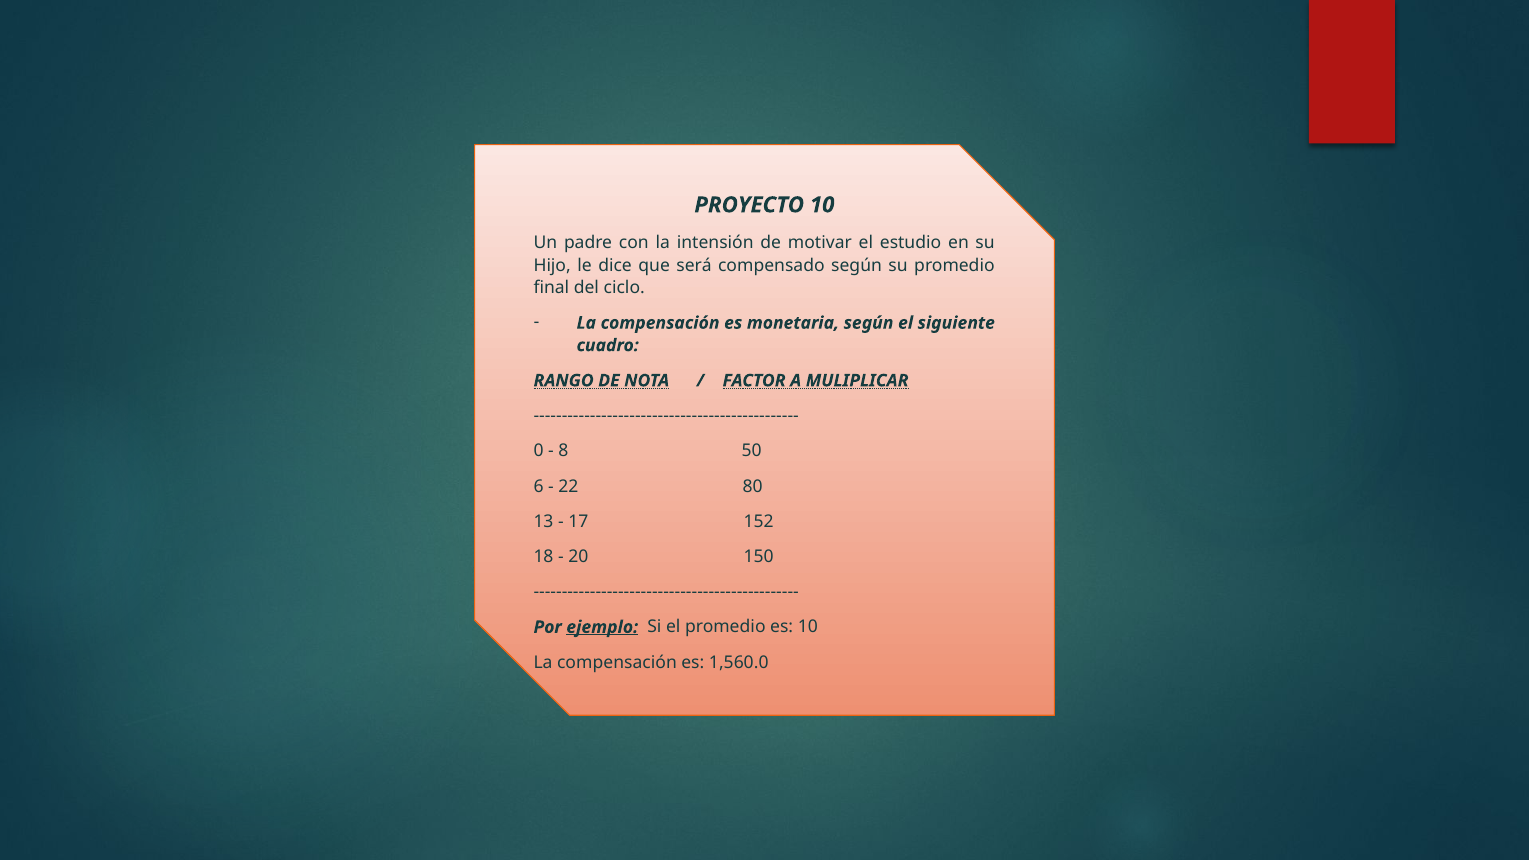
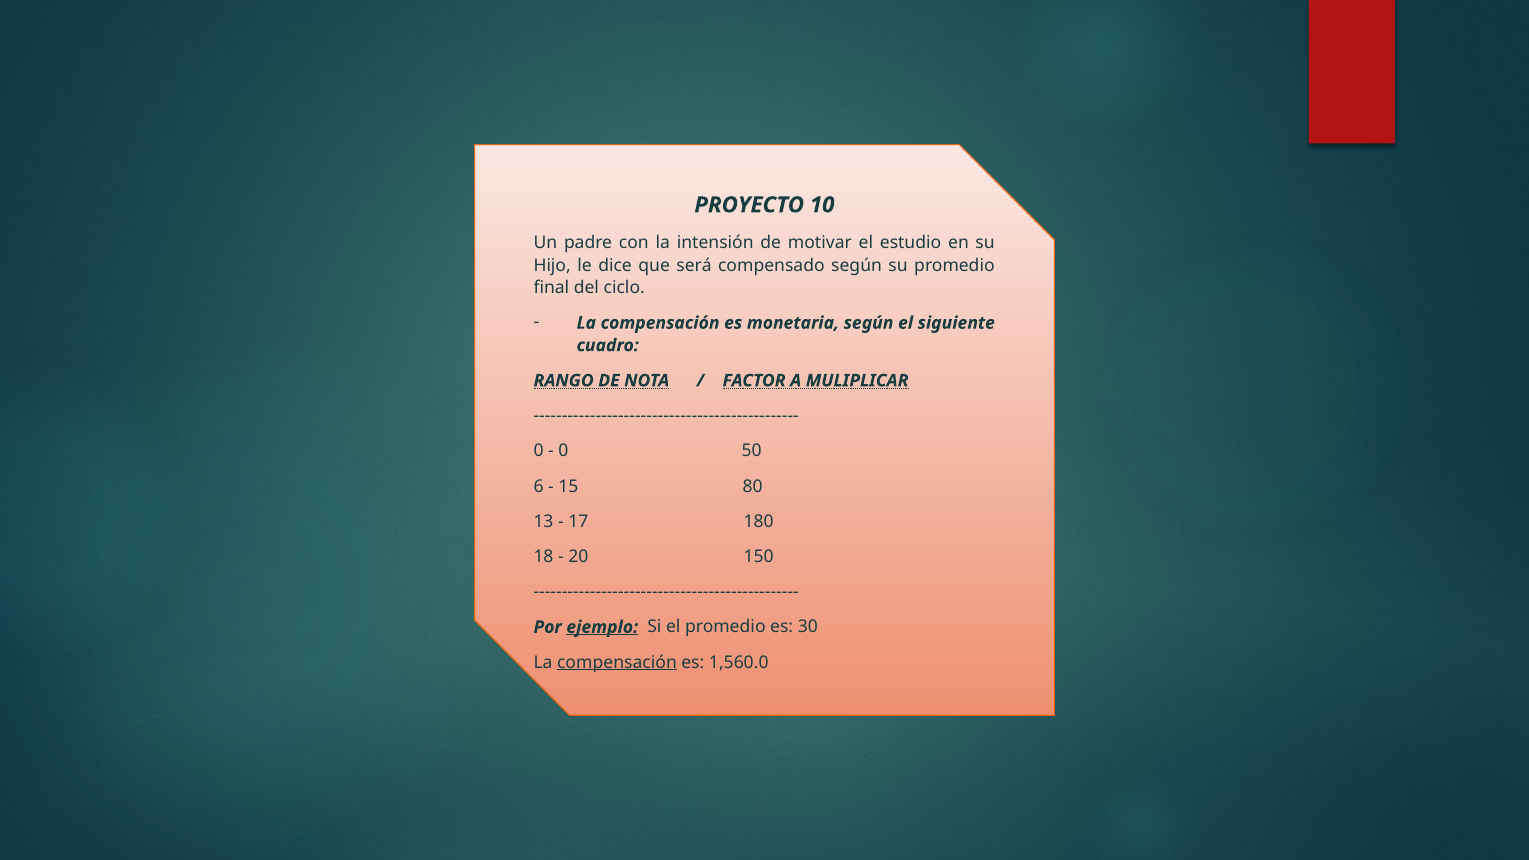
8: 8 -> 0 (563, 451)
22: 22 -> 15 (568, 486)
152: 152 -> 180 (759, 521)
es 10: 10 -> 30 (808, 627)
compensación underline: none -> present (617, 662)
